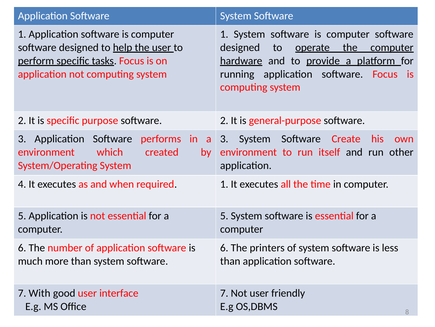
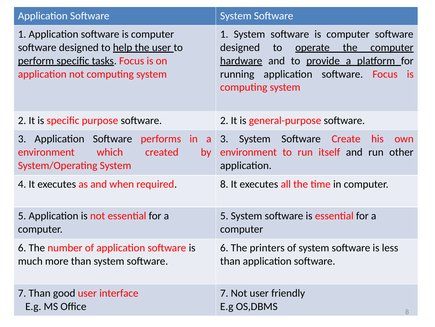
required 1: 1 -> 8 (224, 184)
7 With: With -> Than (40, 293)
